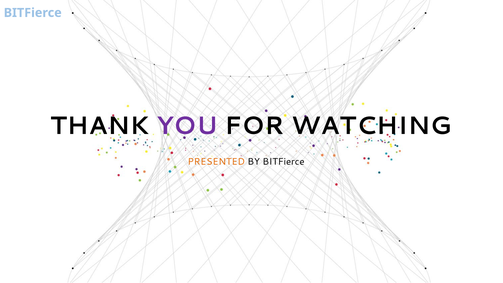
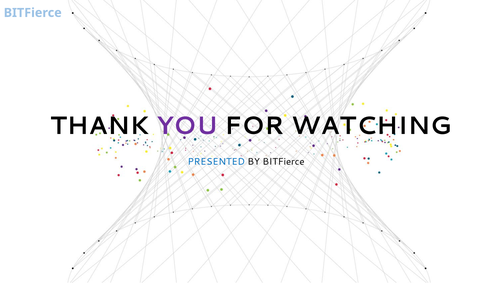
PRESENTED colour: orange -> blue (216, 162)
